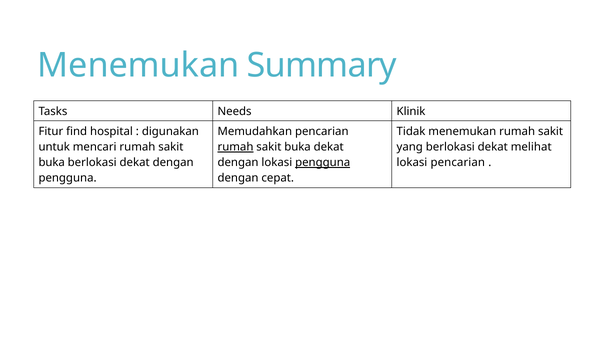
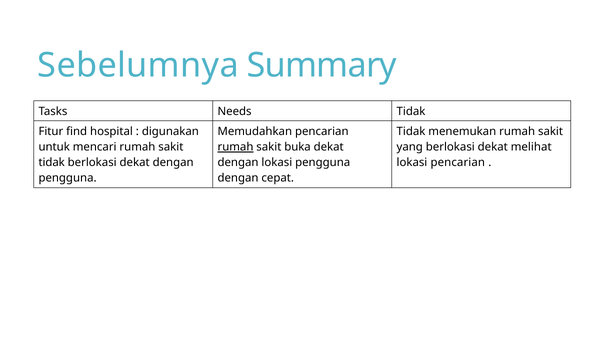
Menemukan: Menemukan -> Sebelumnya (138, 66)
Needs Klinik: Klinik -> Tidak (411, 111)
buka: buka -> tidak (52, 162)
pengguna underline: present -> none (323, 162)
